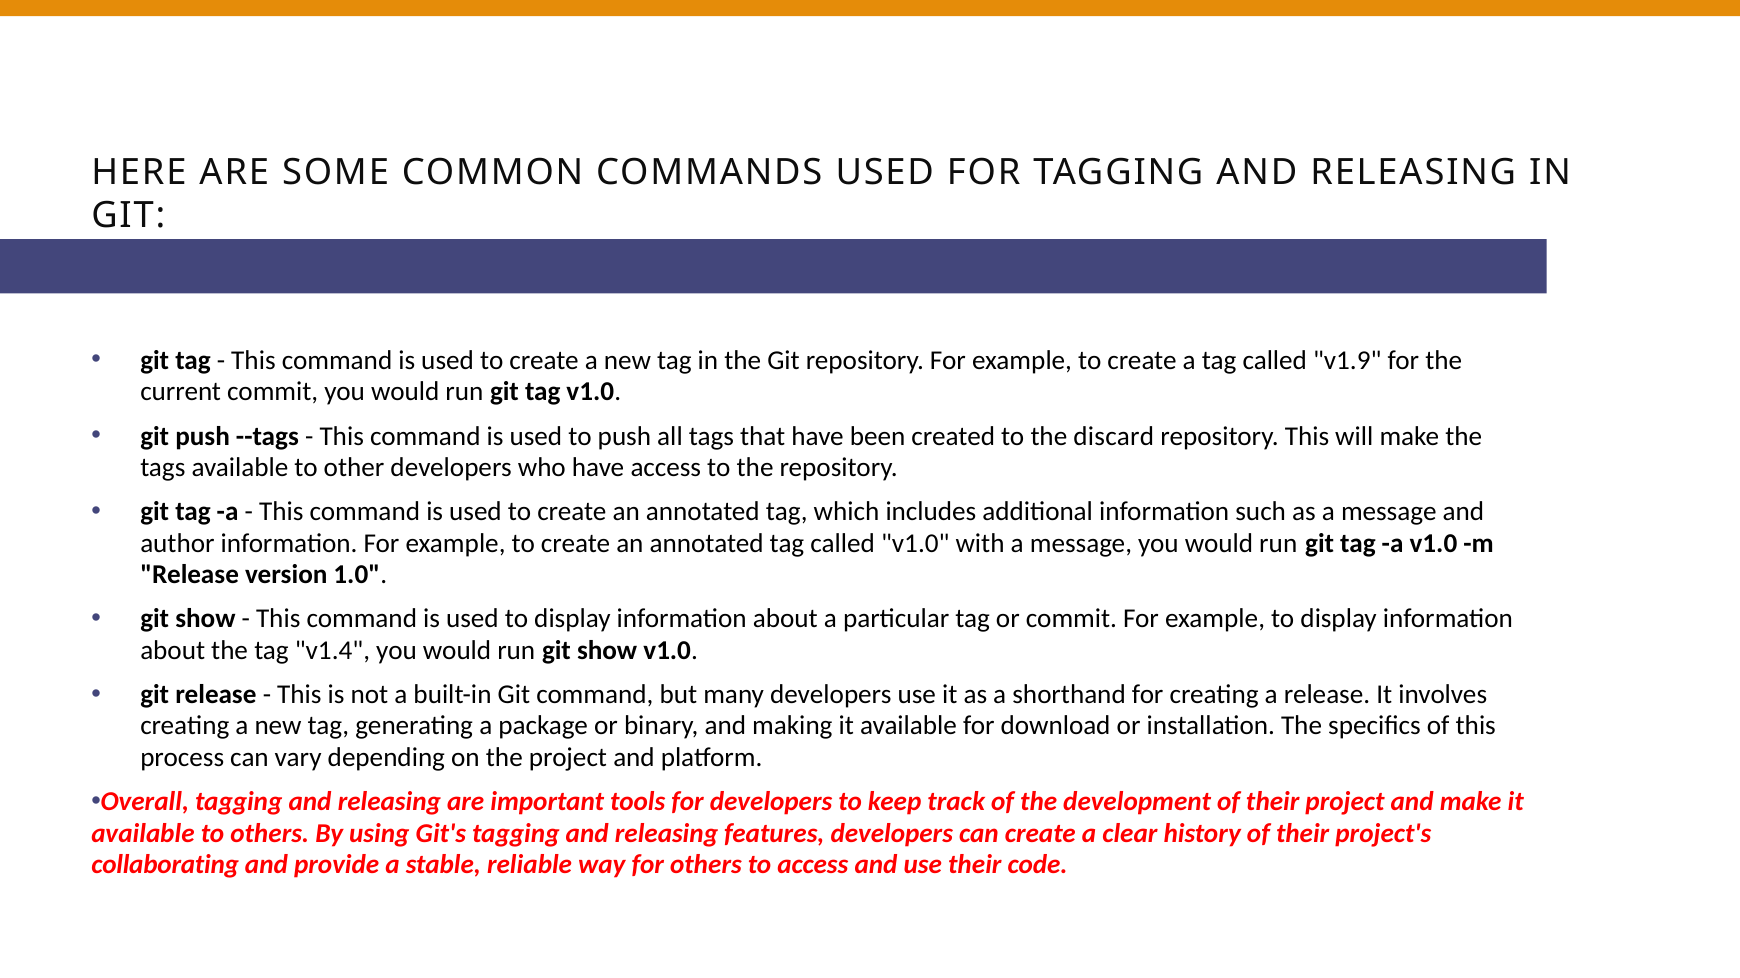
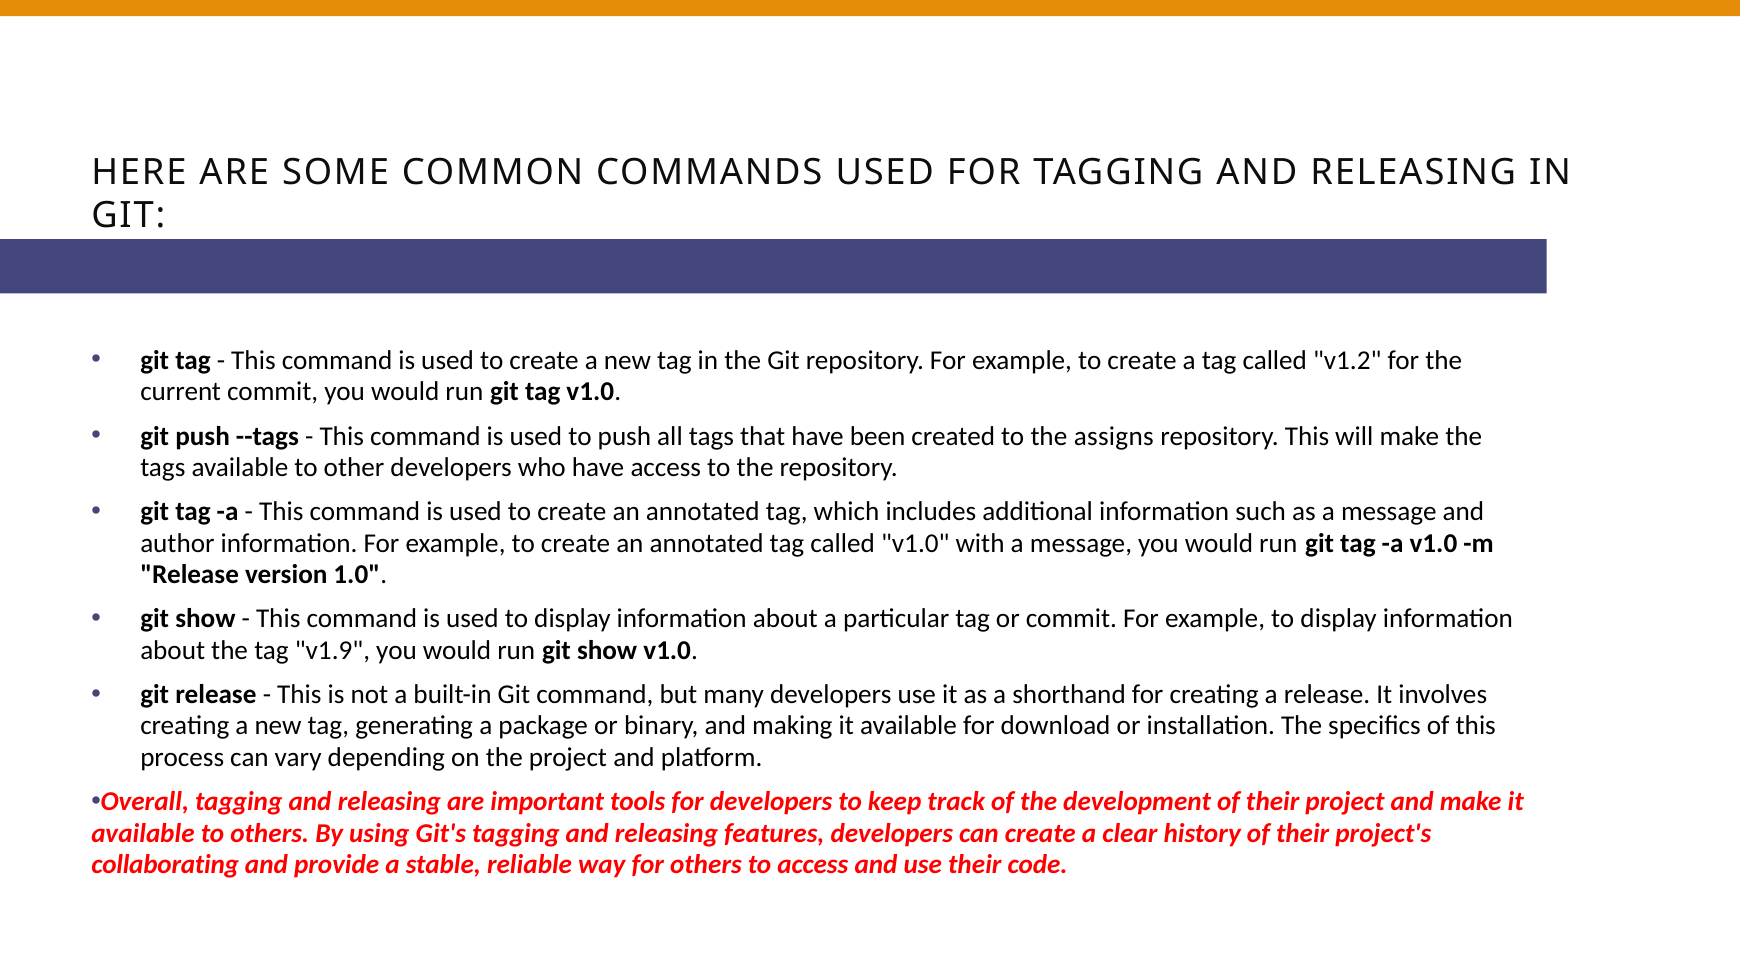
v1.9: v1.9 -> v1.2 (1347, 361)
discard: discard -> assigns (1114, 436)
v1.4: v1.4 -> v1.9 (332, 651)
